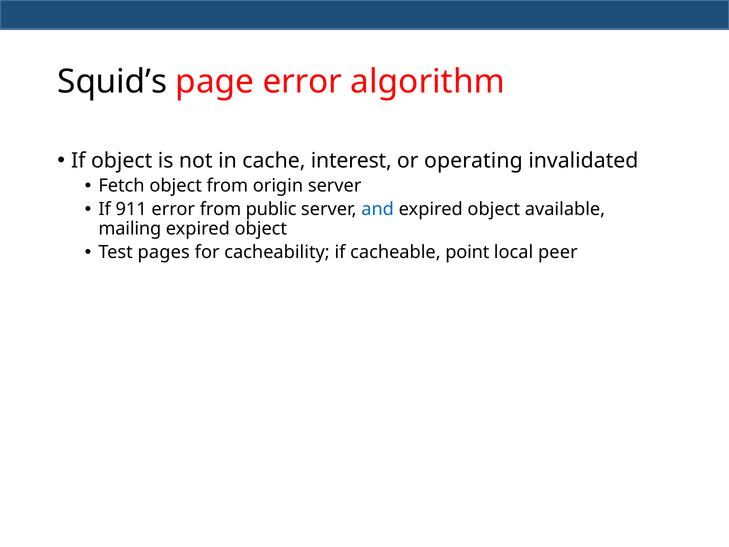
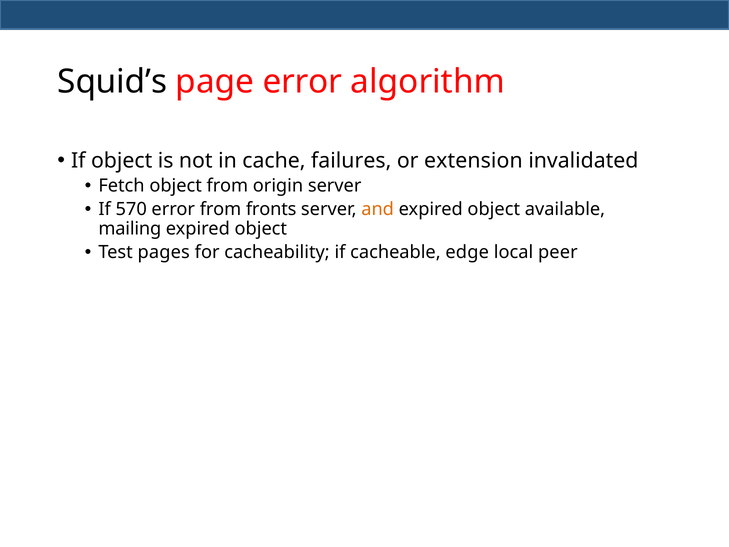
interest: interest -> failures (351, 161)
operating: operating -> extension (473, 161)
911: 911 -> 570 (131, 209)
public: public -> fronts (271, 209)
and colour: blue -> orange (378, 209)
point: point -> edge (467, 252)
